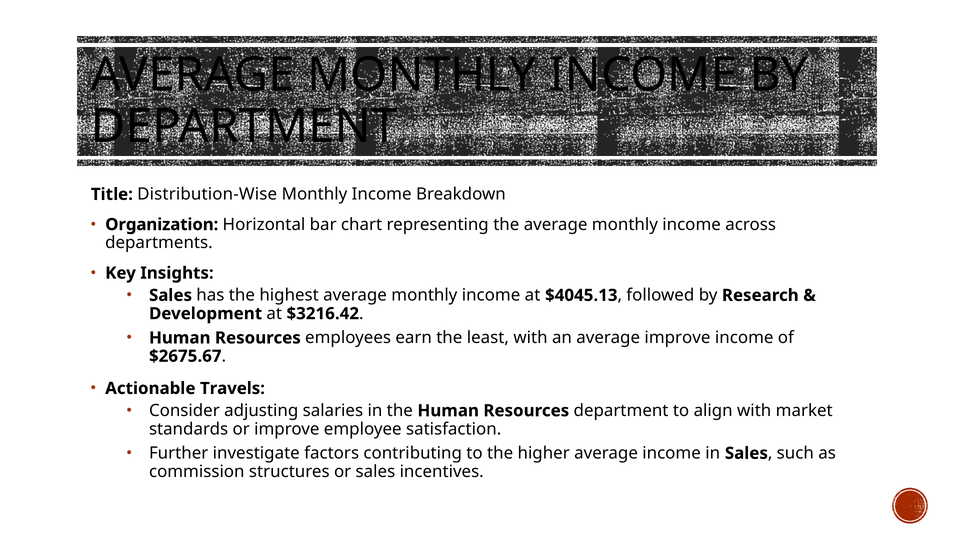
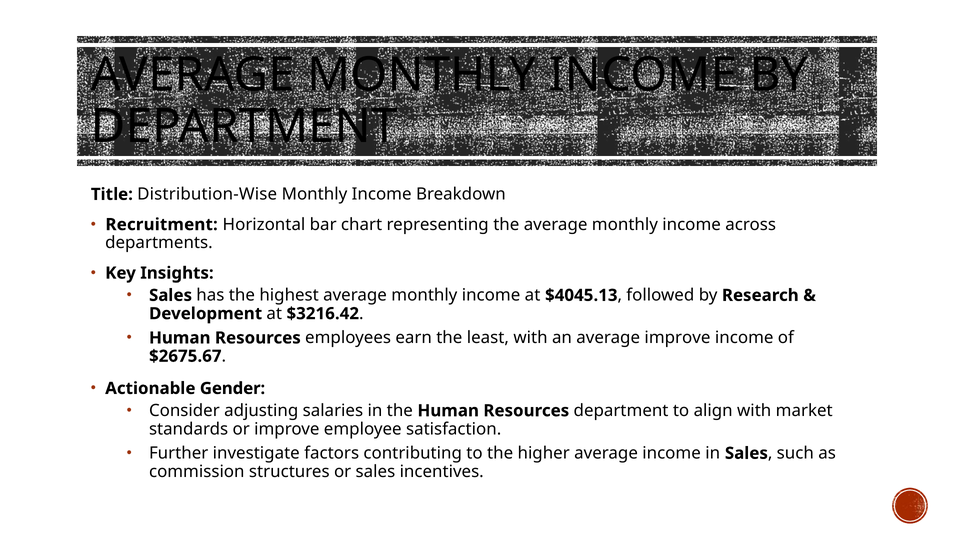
Organization: Organization -> Recruitment (162, 224)
Travels: Travels -> Gender (232, 388)
